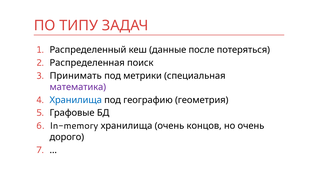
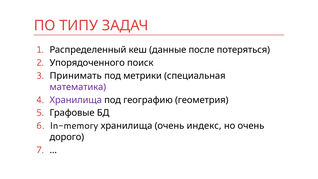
Распределенная: Распределенная -> Упорядоченного (87, 63)
Хранилища colour: blue -> purple (76, 100)
концов: концов -> индекс (204, 126)
